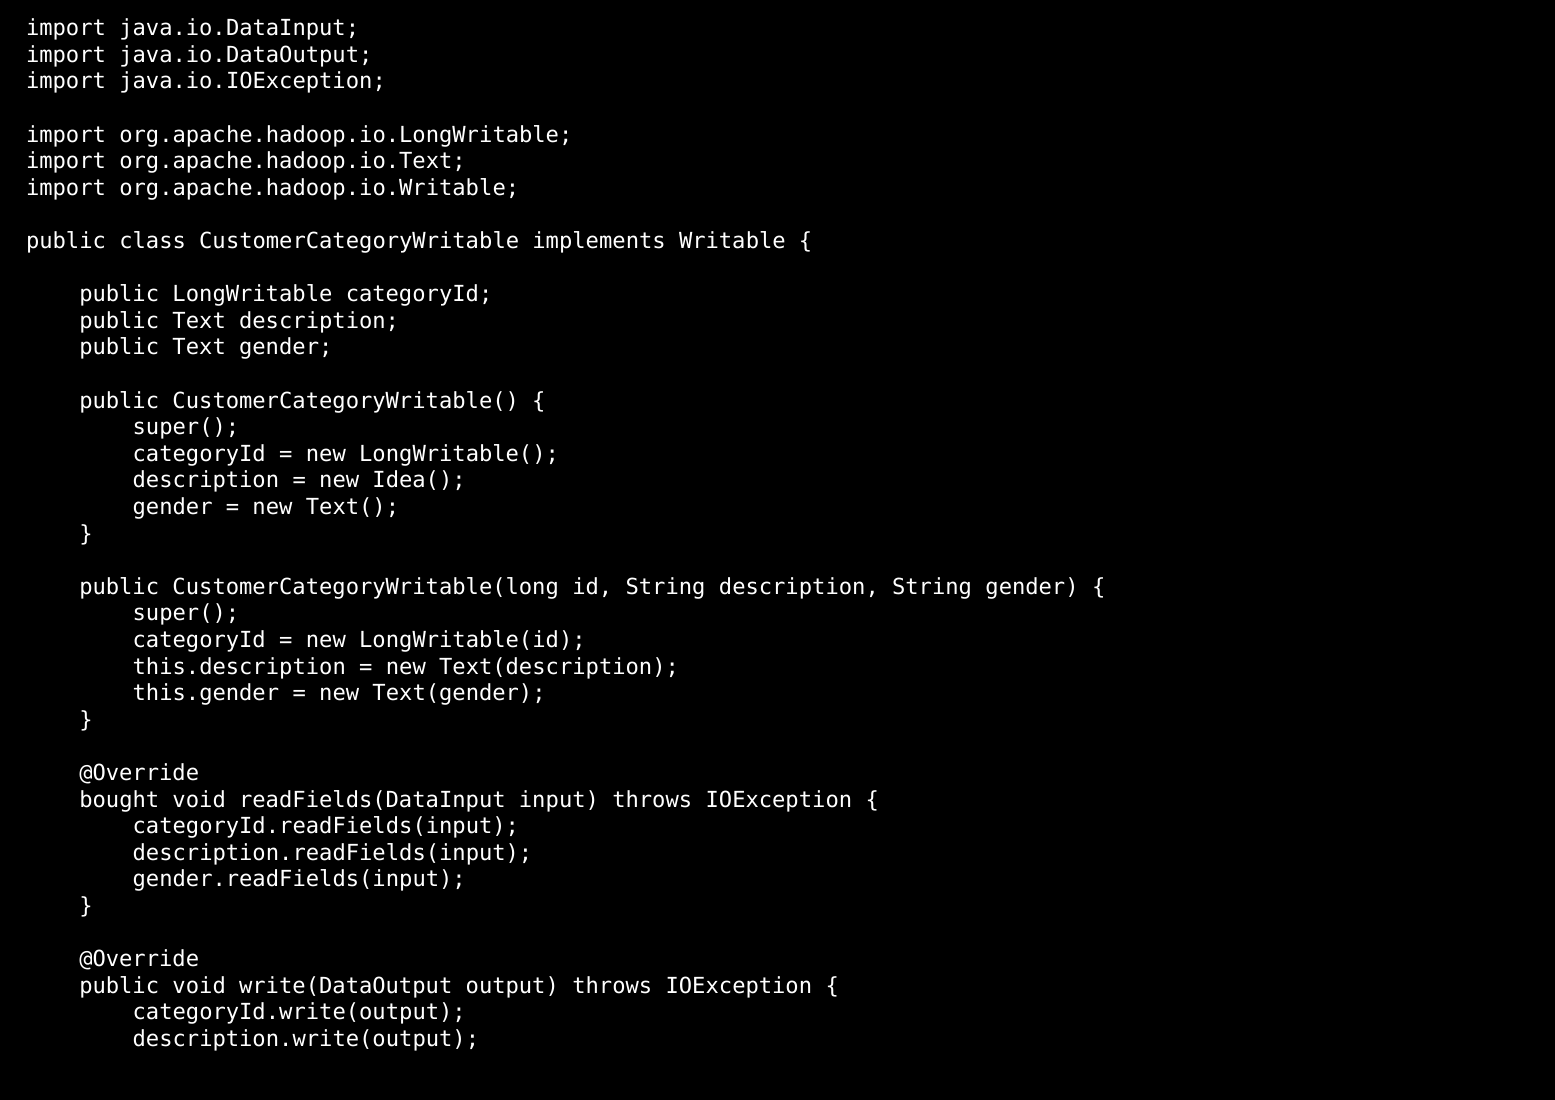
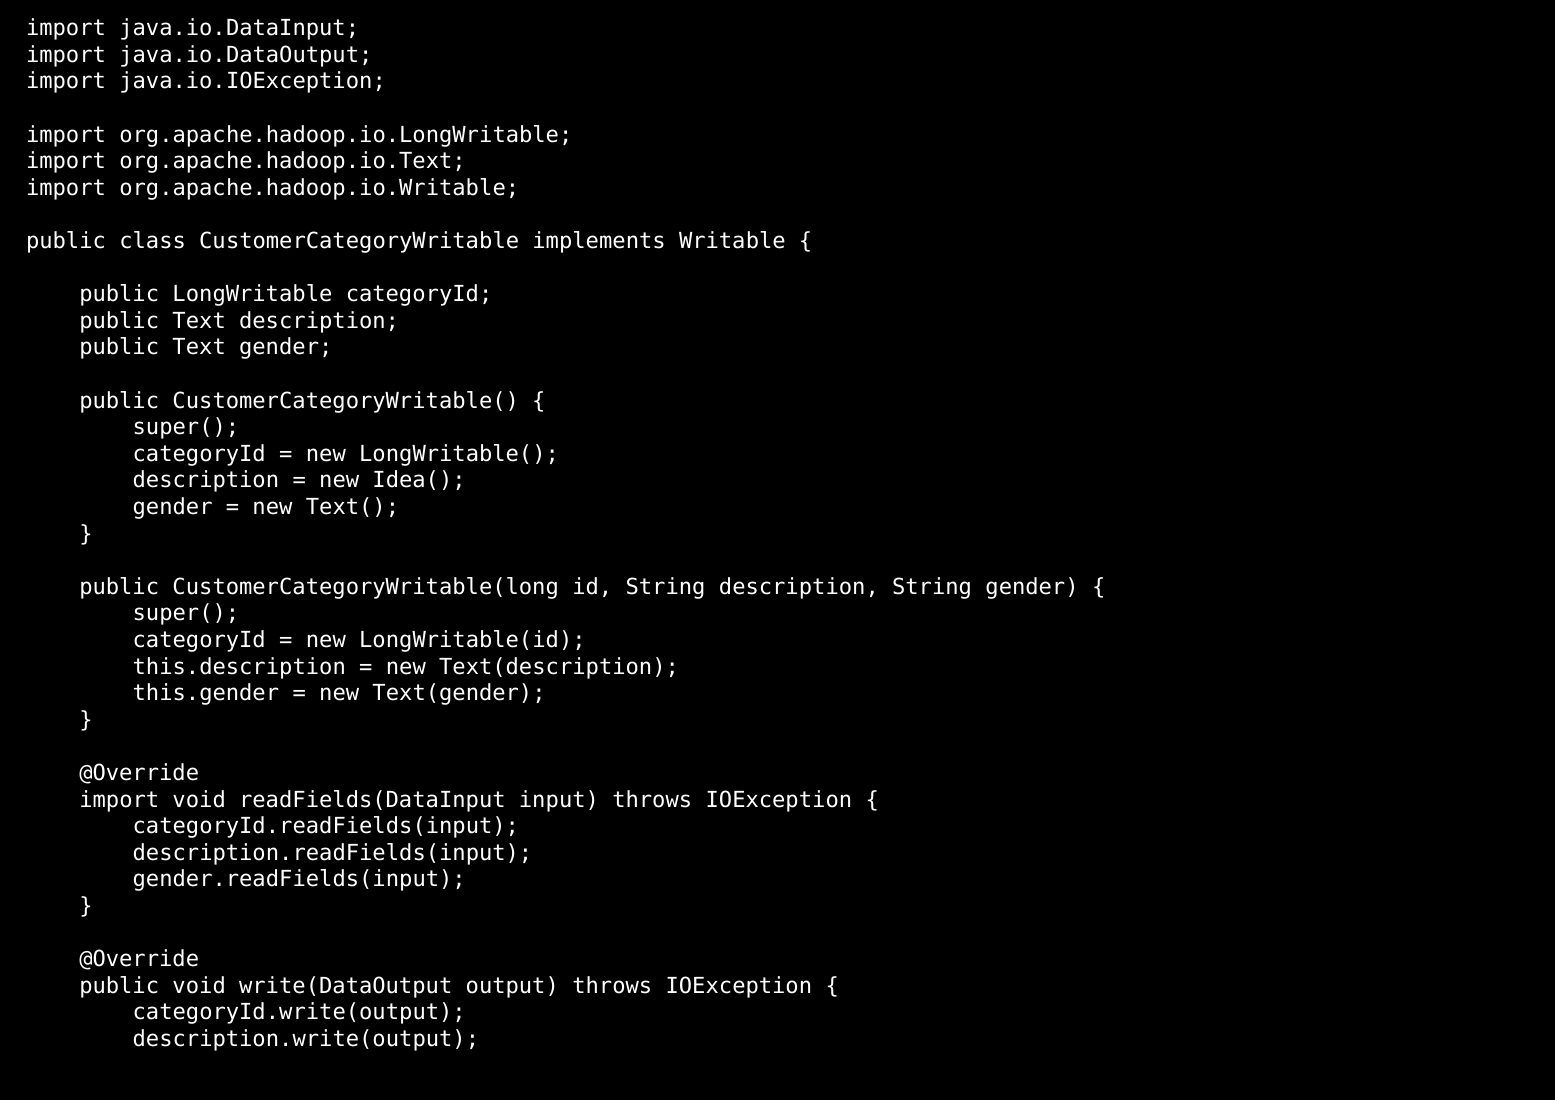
bought: bought -> import (119, 800)
